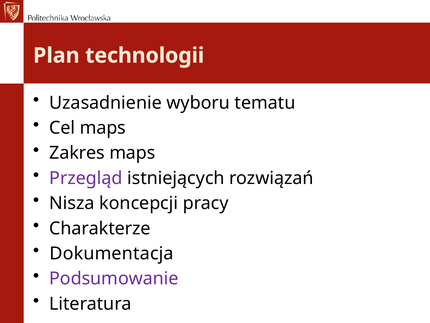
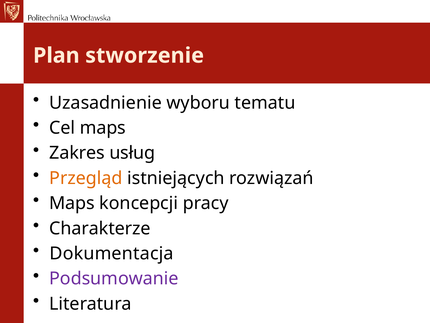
technologii: technologii -> stworzenie (145, 55)
Zakres maps: maps -> usług (132, 153)
Przegląd colour: purple -> orange (86, 178)
Nisza: Nisza -> Maps (72, 203)
